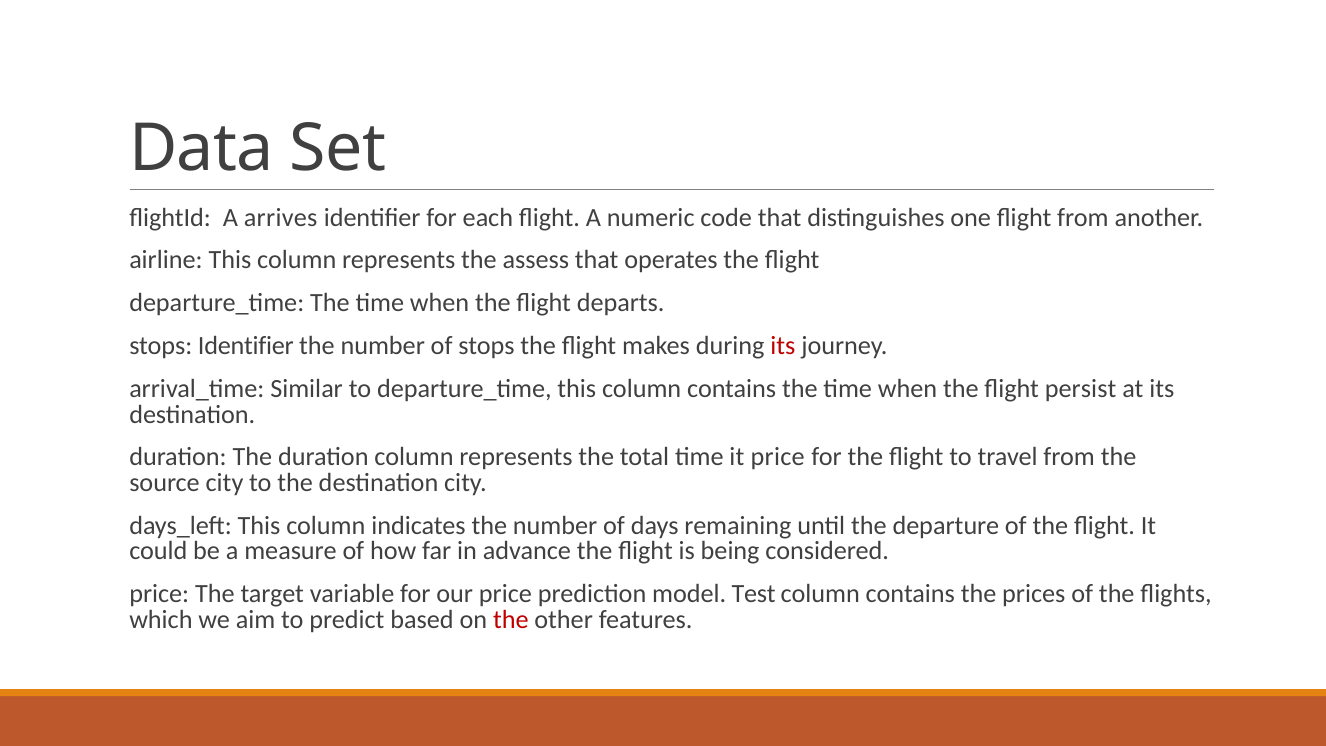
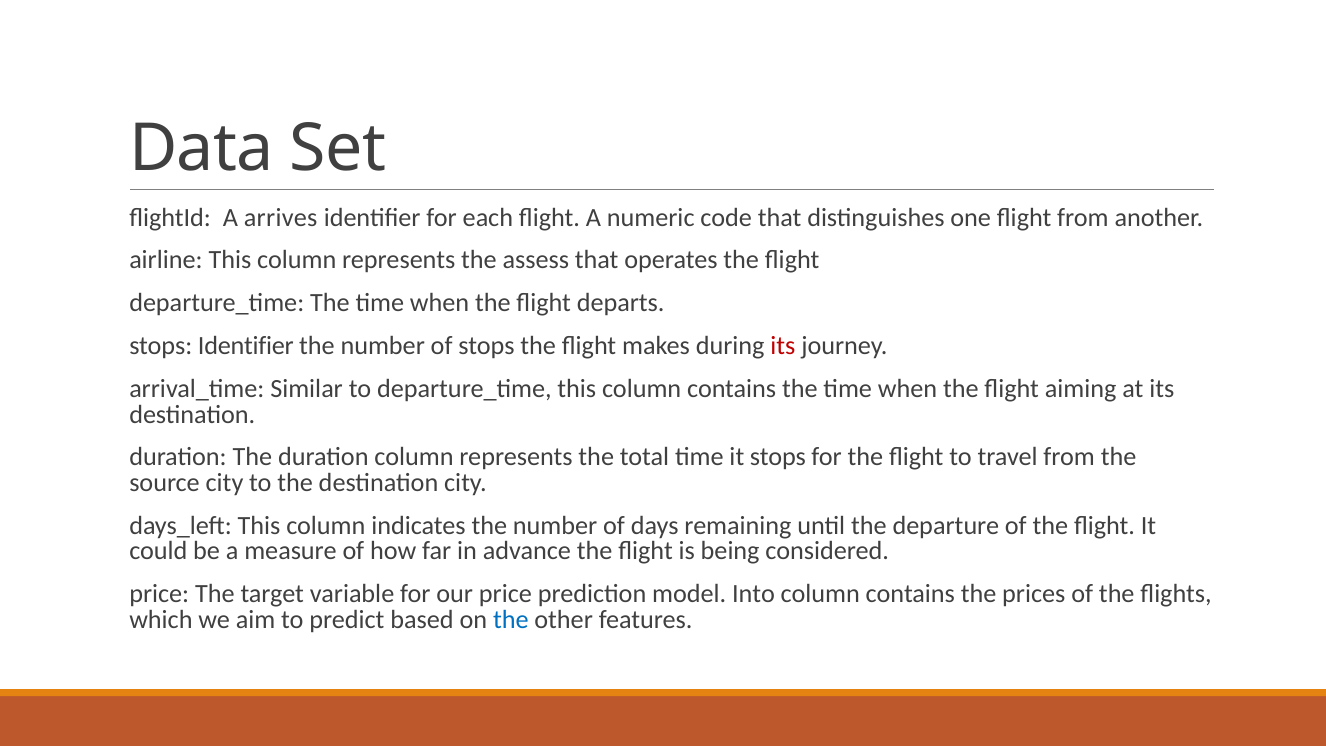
persist: persist -> aiming (1081, 389)
it price: price -> stops (778, 457)
Test: Test -> Into (754, 594)
the colour: red -> blue (511, 619)
